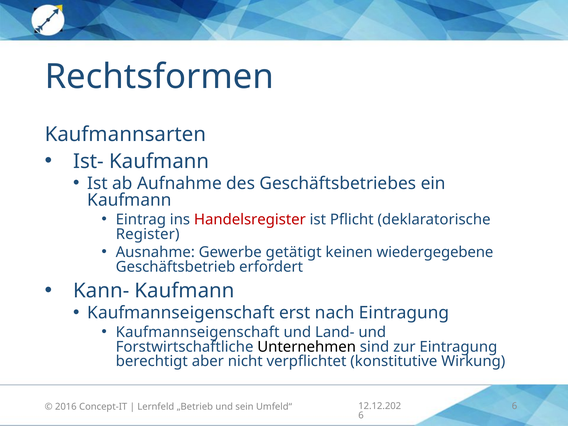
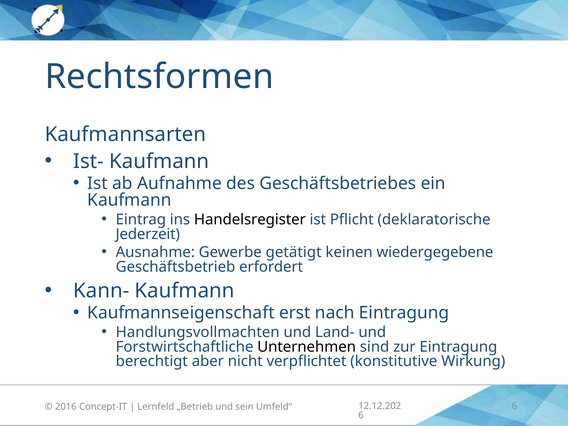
Handelsregister colour: red -> black (250, 220)
Register: Register -> Jederzeit (148, 234)
Kaufmannseigenschaft: Kaufmannseigenschaft -> Handlungsvollmachten (198, 332)
